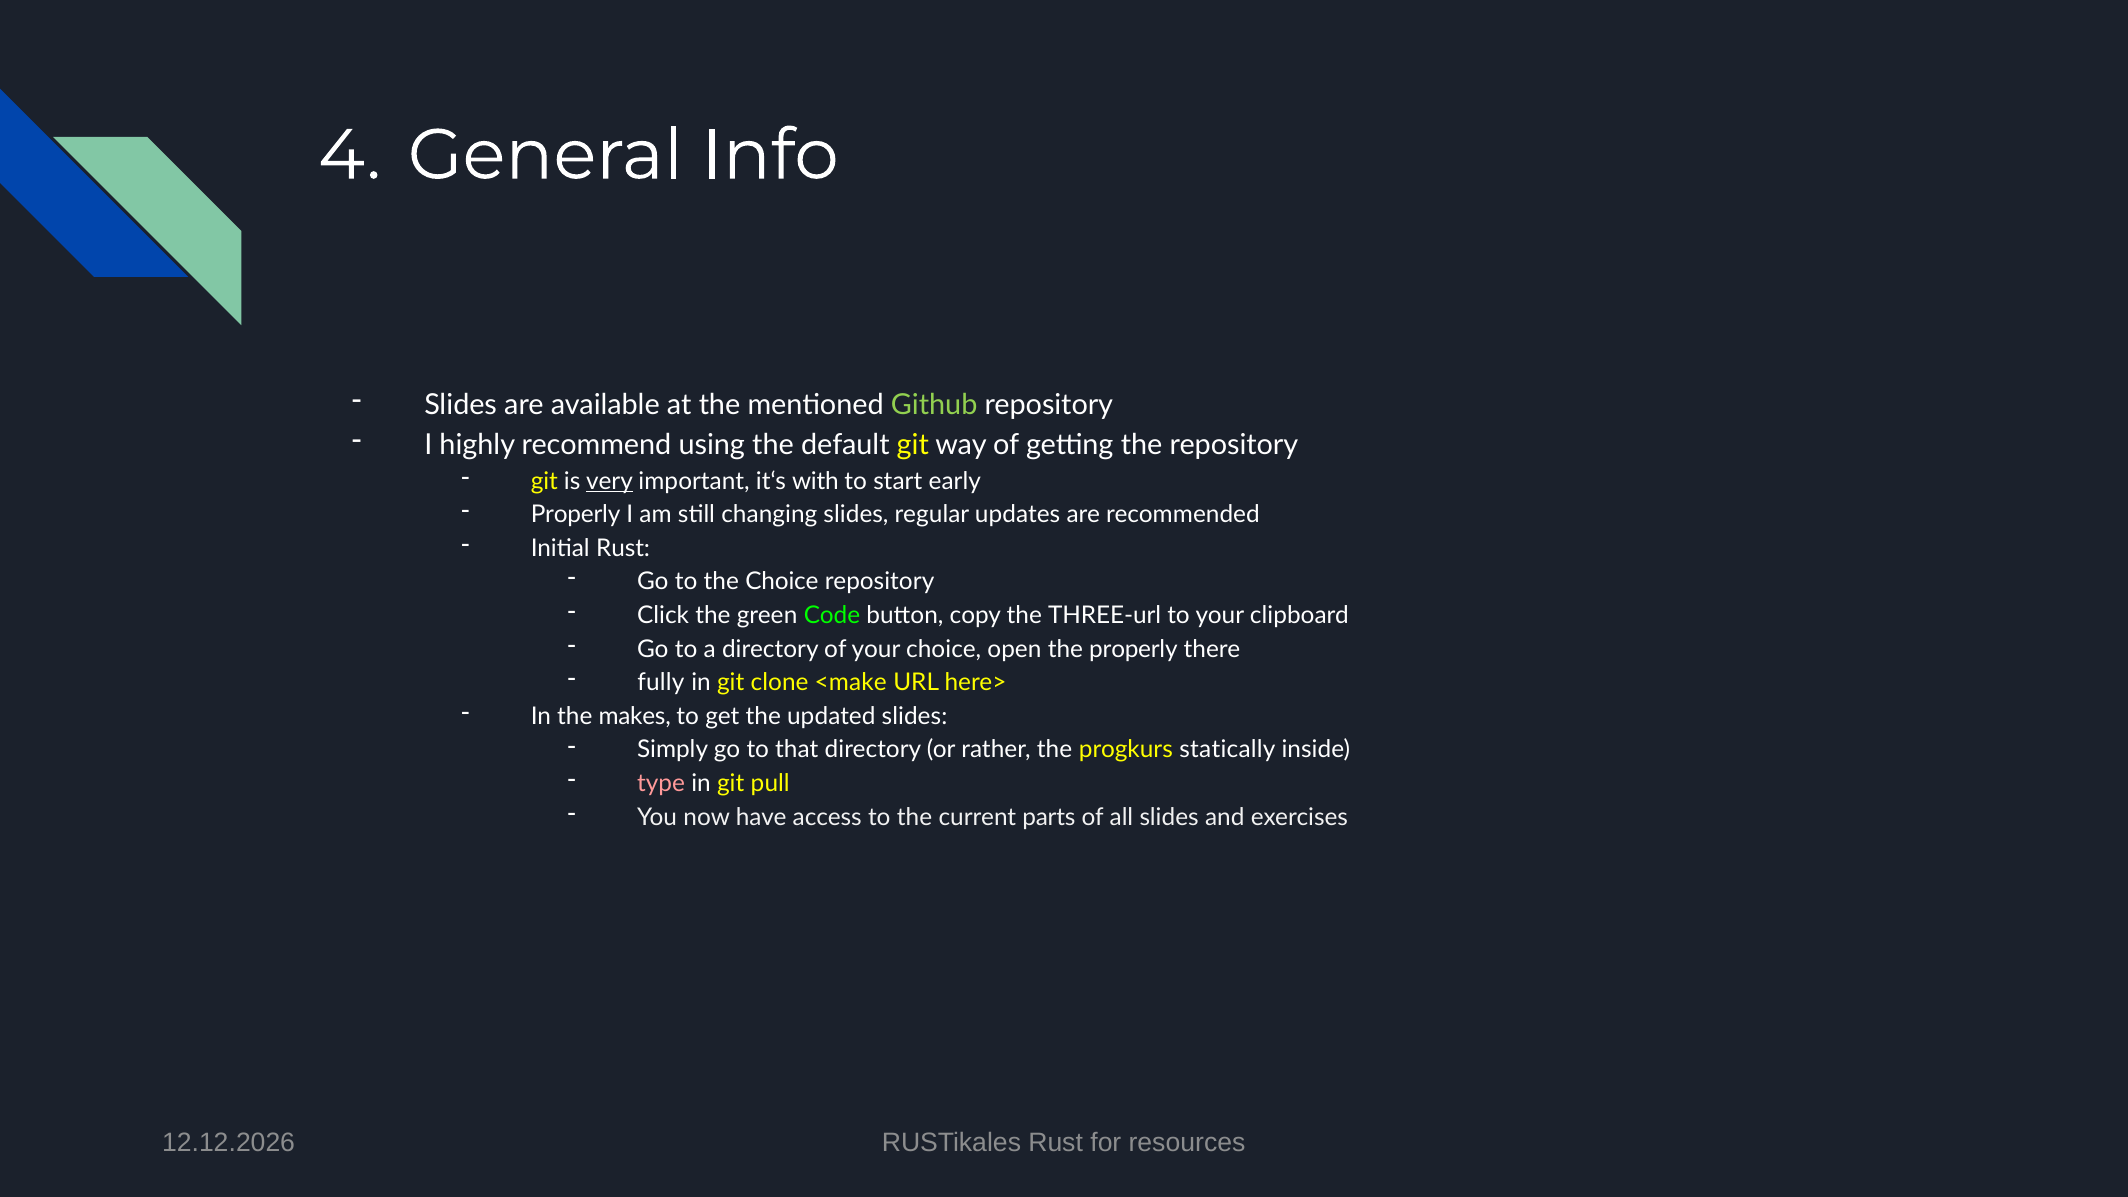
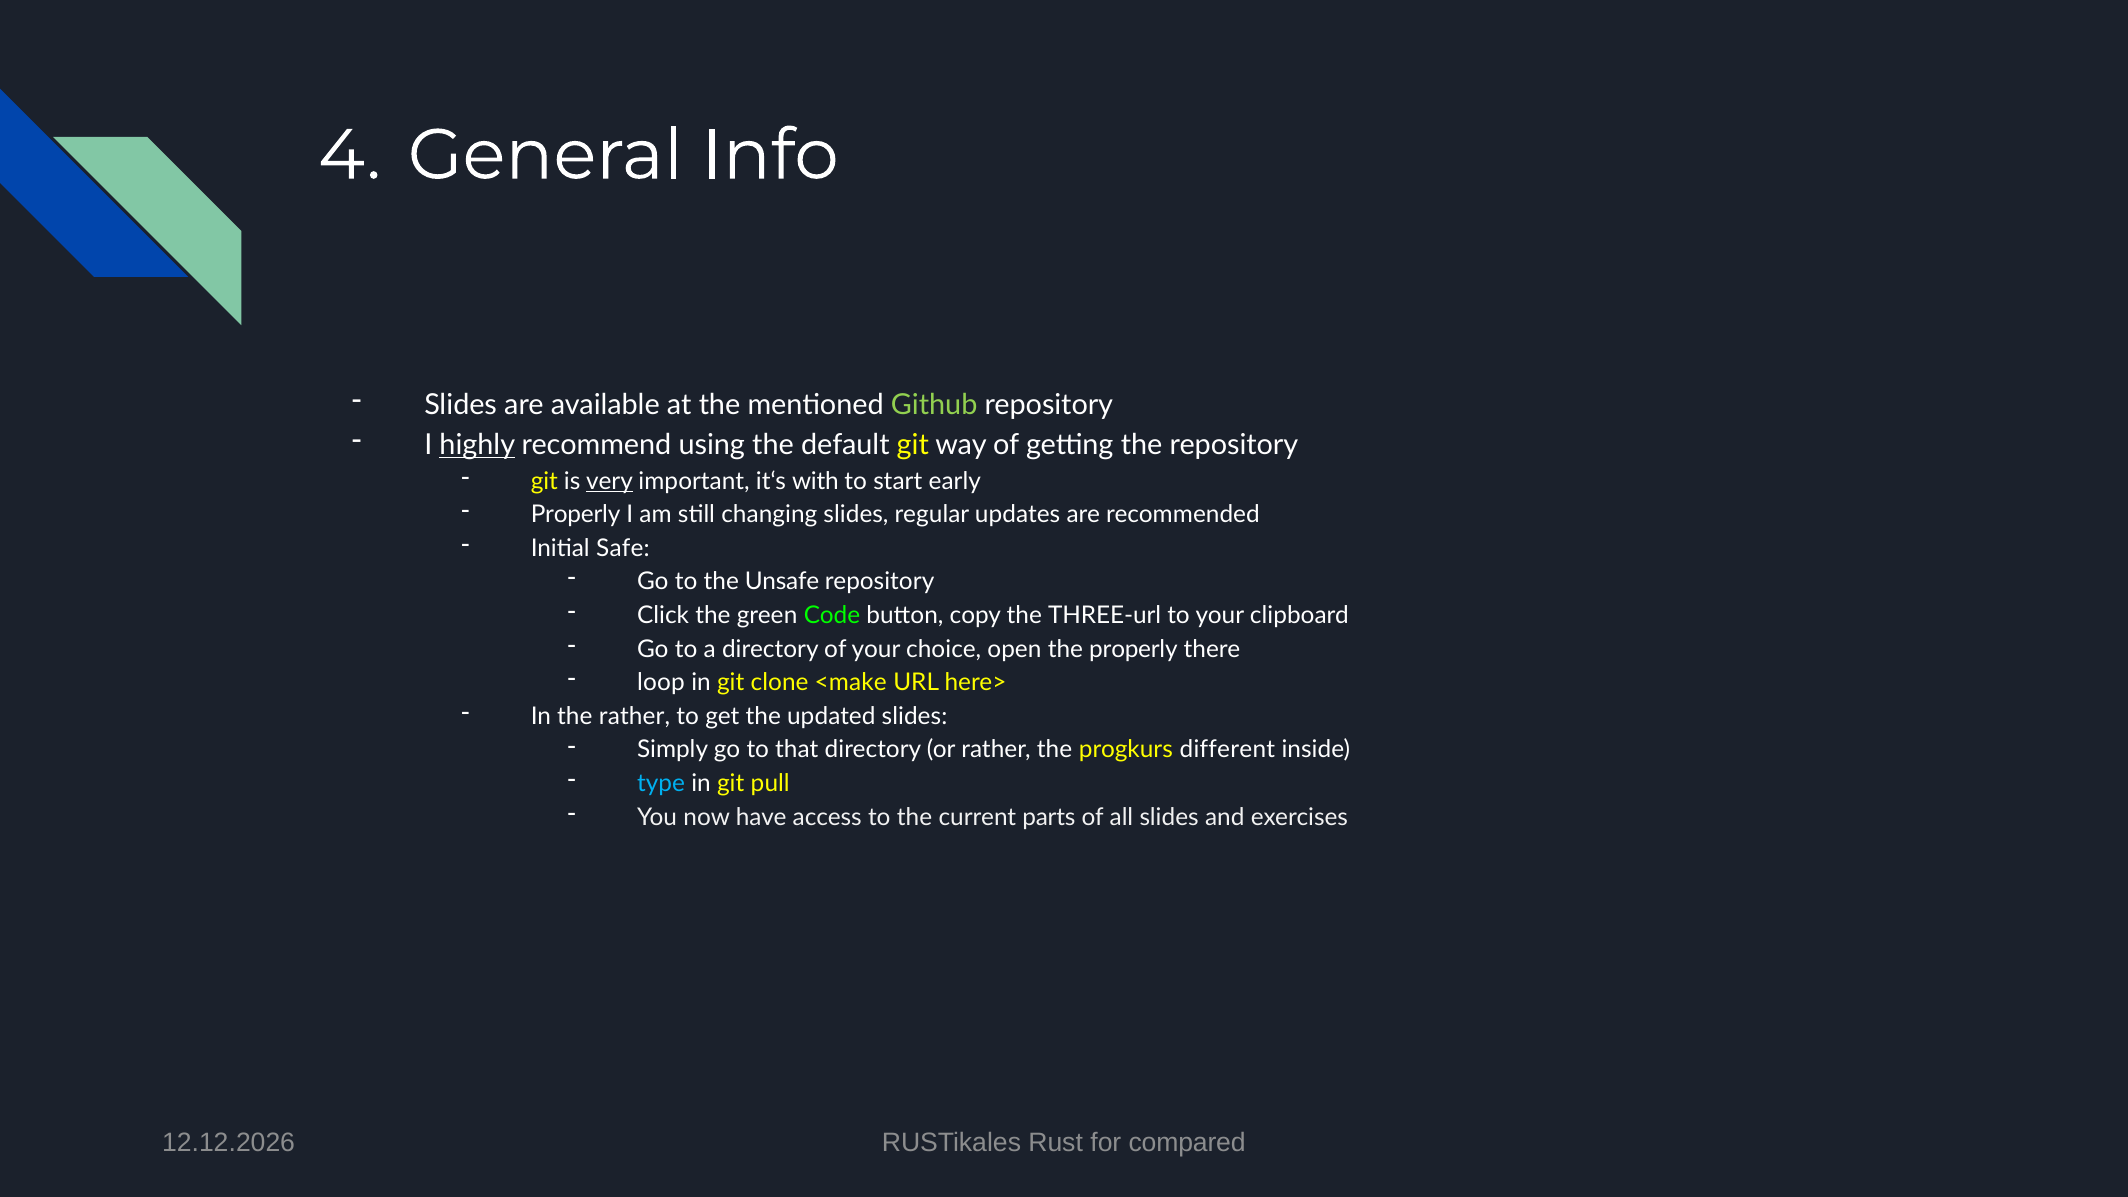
highly underline: none -> present (477, 445)
Initial Rust: Rust -> Safe (623, 548)
the Choice: Choice -> Unsafe (782, 582)
fully: fully -> loop (661, 683)
the makes: makes -> rather (634, 716)
statically: statically -> different (1227, 750)
type colour: pink -> light blue (661, 784)
resources: resources -> compared (1187, 1143)
